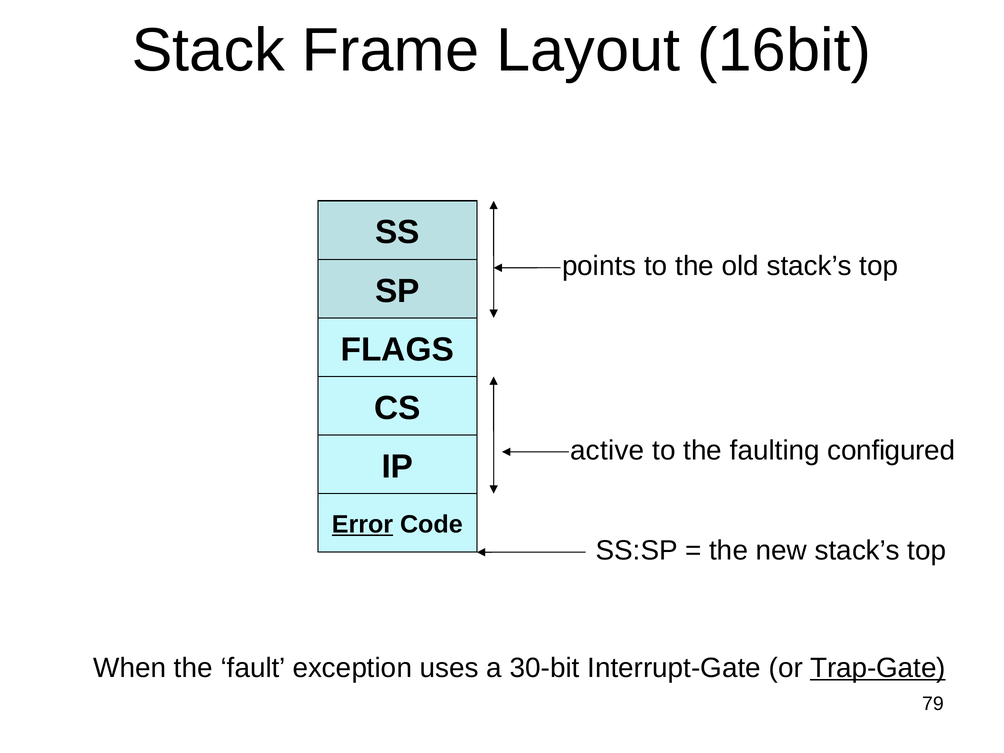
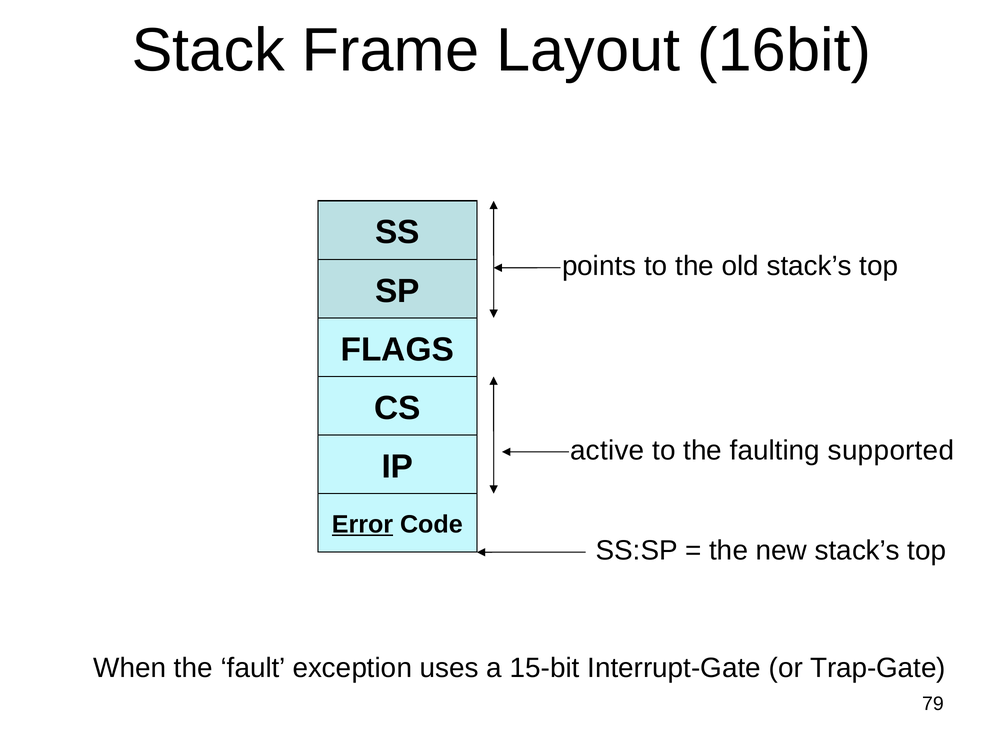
configured: configured -> supported (891, 450)
30-bit: 30-bit -> 15-bit (545, 668)
Trap-Gate underline: present -> none (878, 668)
